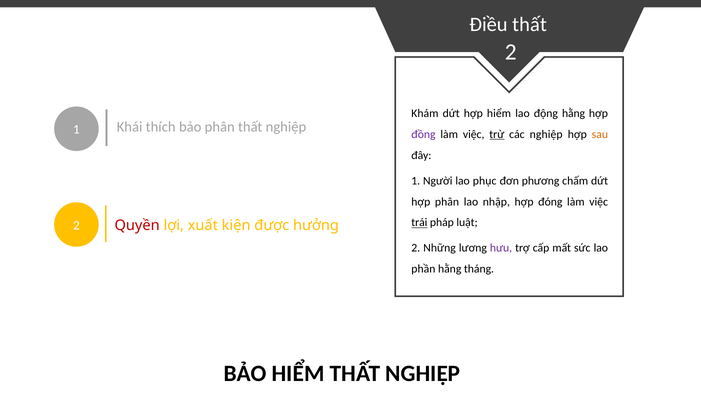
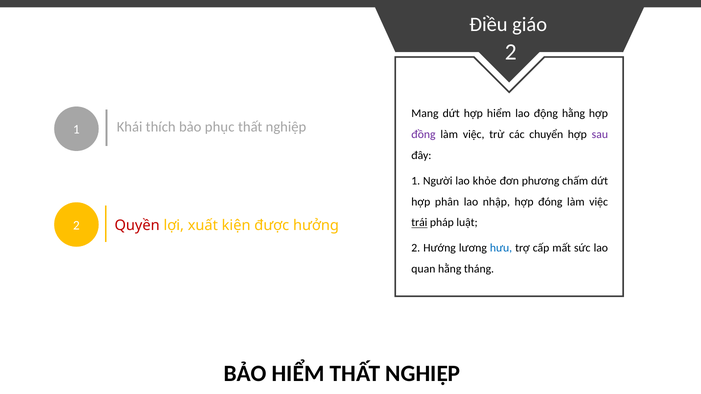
Điều thất: thất -> giáo (530, 24)
Khám: Khám -> Mang (425, 113)
bảo phân: phân -> phục (220, 127)
trừ underline: present -> none (497, 134)
các nghiệp: nghiệp -> chuyển (546, 134)
sau colour: orange -> purple (600, 134)
phục: phục -> khỏe (485, 181)
Những: Những -> Hướng (440, 248)
hưu colour: purple -> blue (501, 248)
phần: phần -> quan (423, 269)
